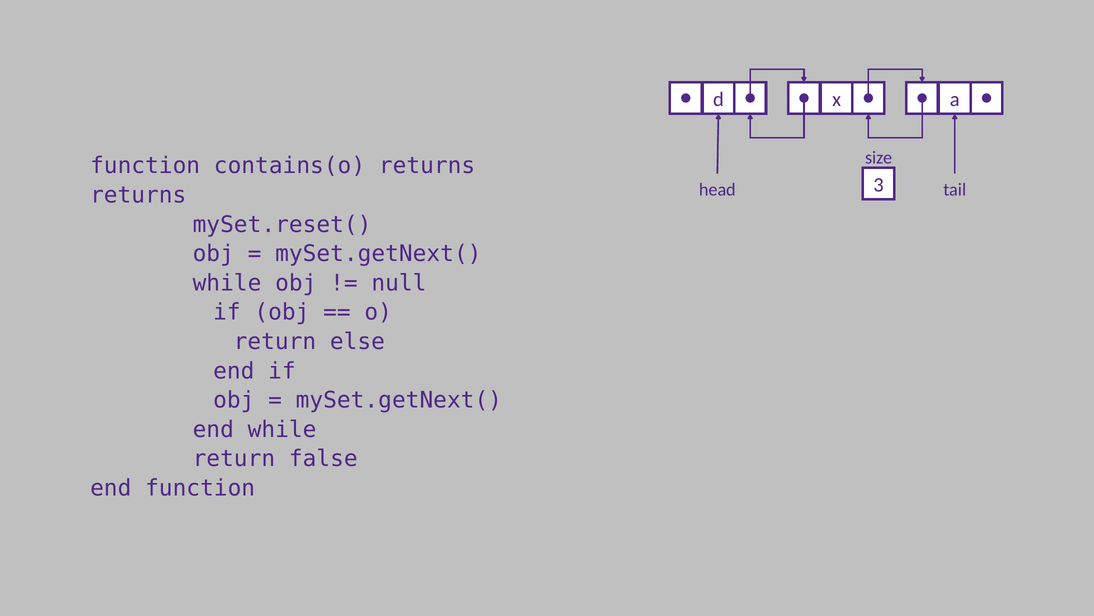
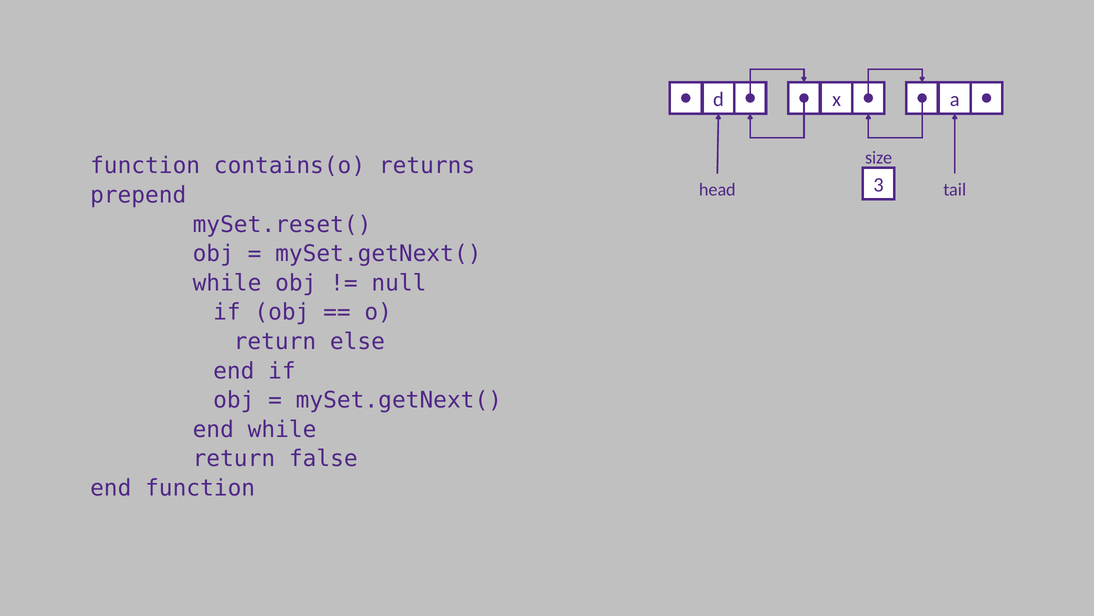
returns: returns -> prepend (138, 195)
